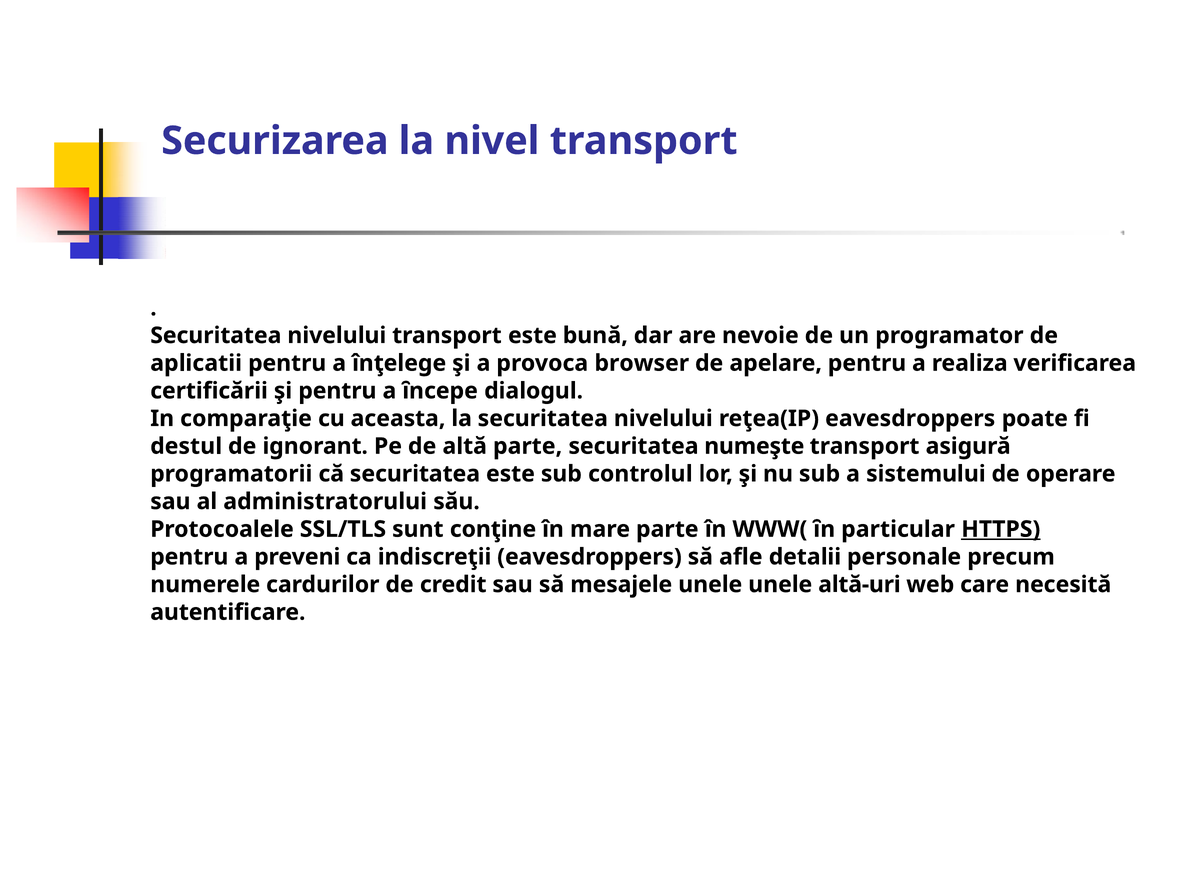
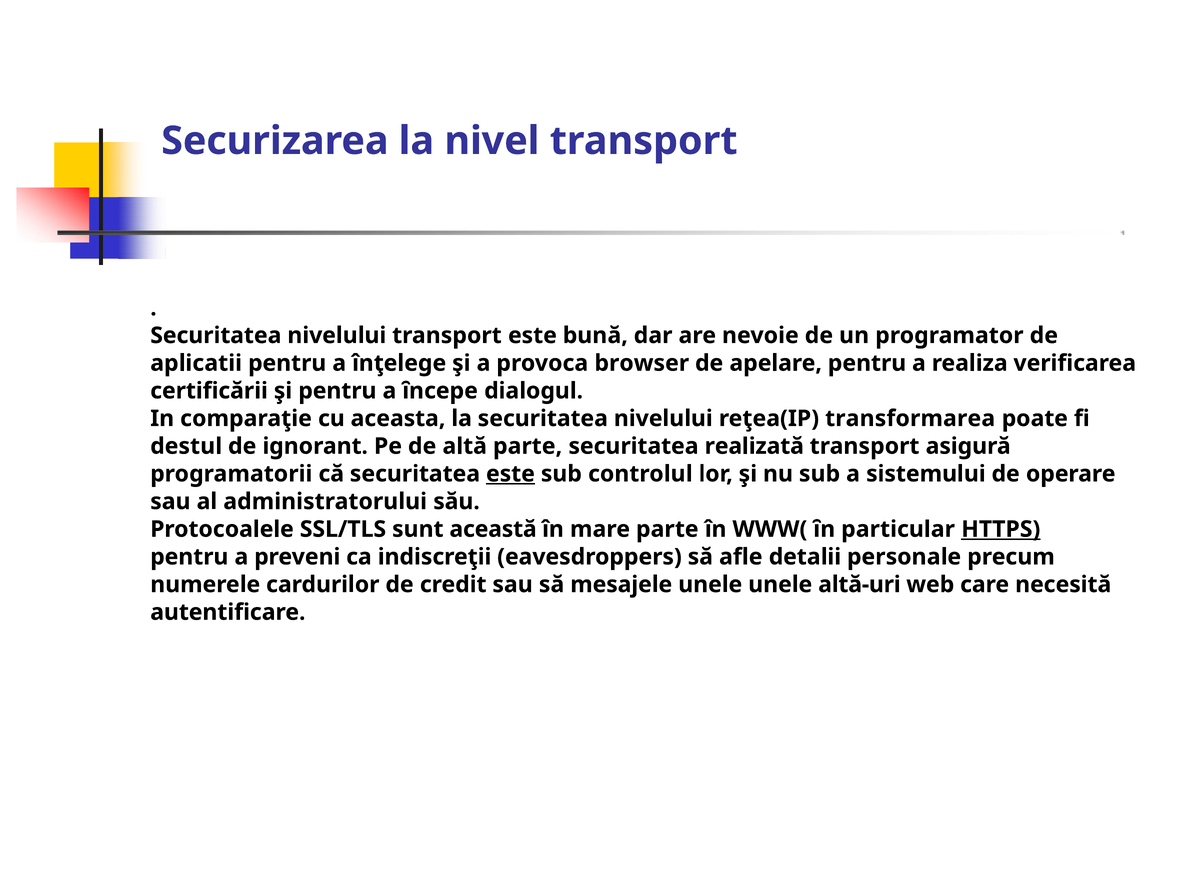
reţea(IP eavesdroppers: eavesdroppers -> transformarea (910, 419)
numeşte: numeşte -> realizată (754, 446)
este underline: none -> present (510, 474)
conţine: conţine -> această (493, 529)
